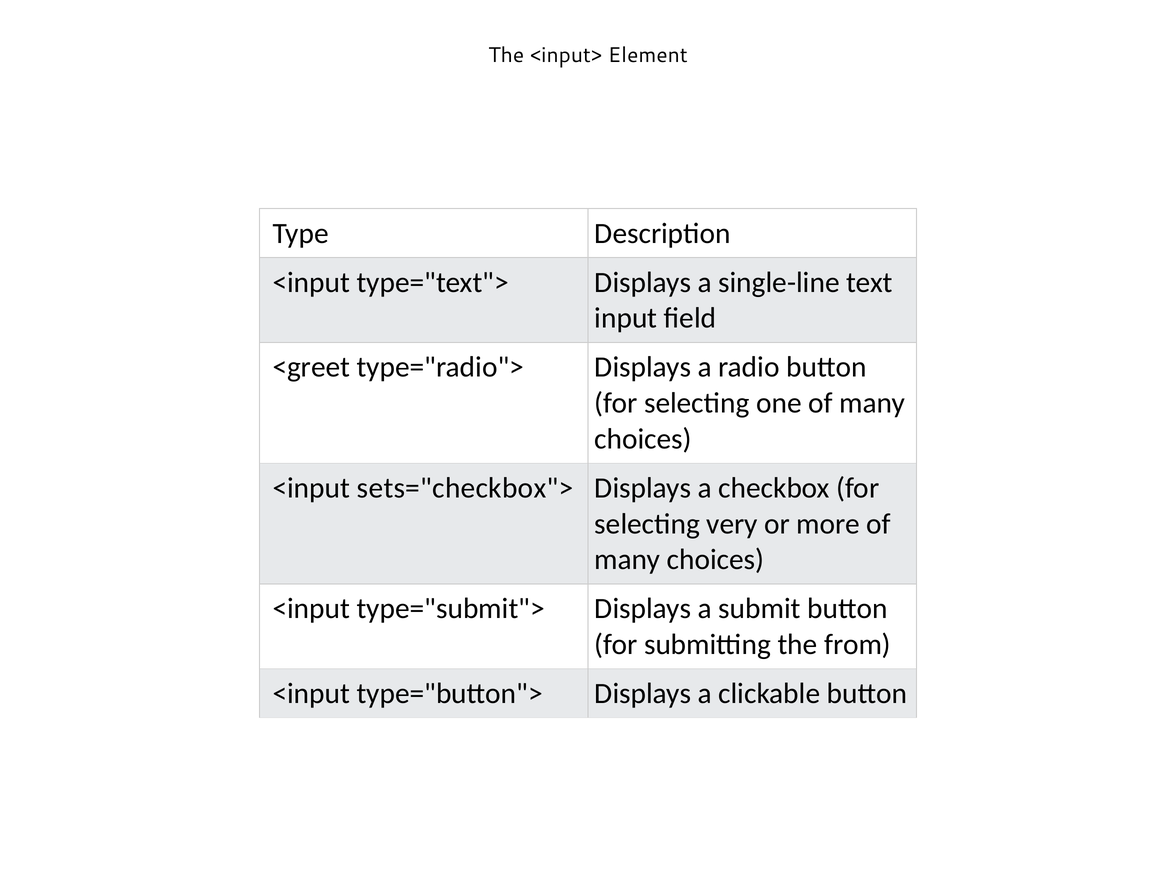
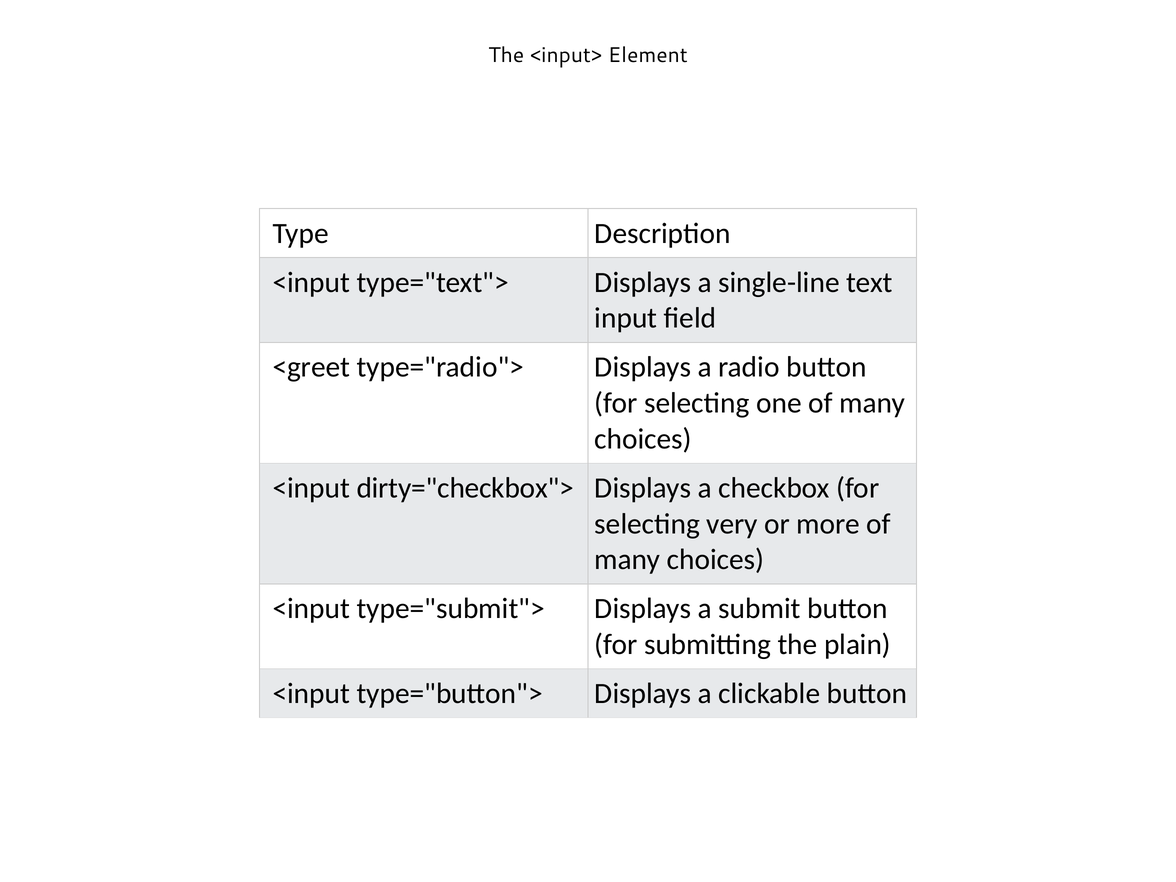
sets="checkbox">: sets="checkbox"> -> dirty="checkbox"> (465, 488)
from: from -> plain (857, 645)
